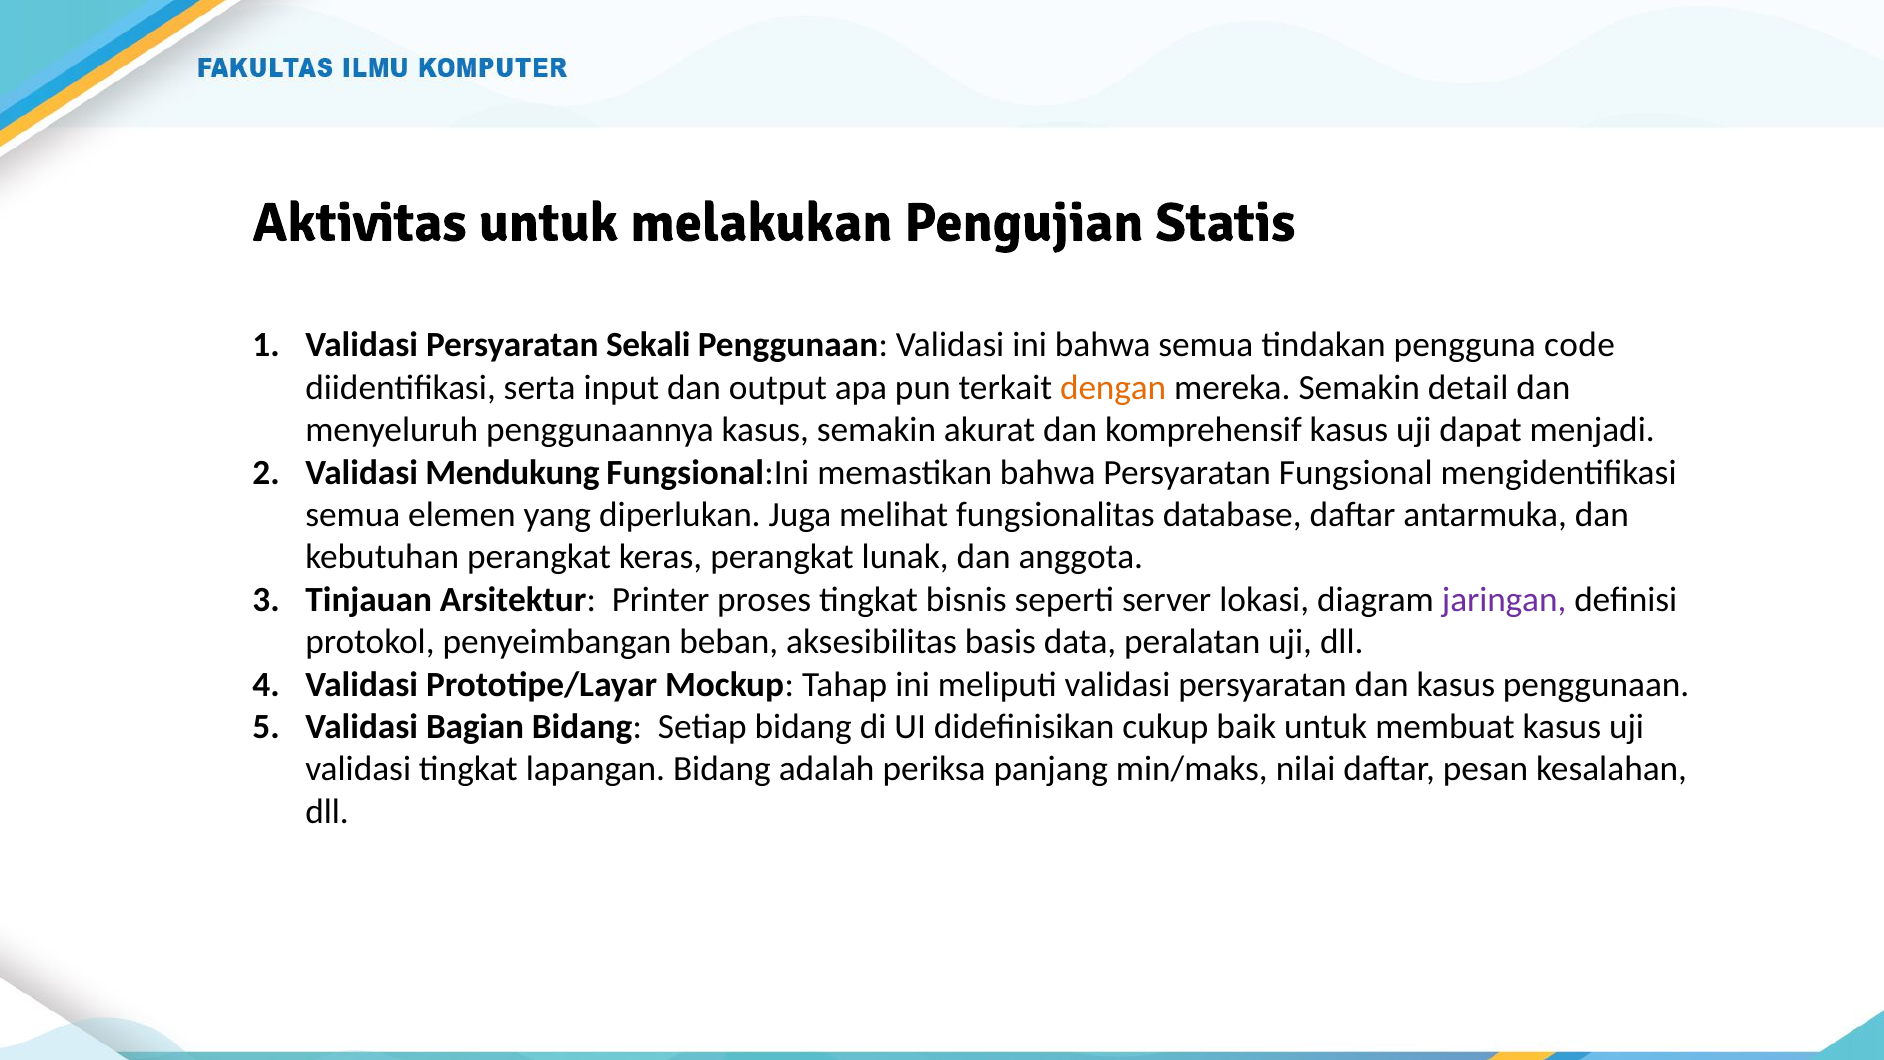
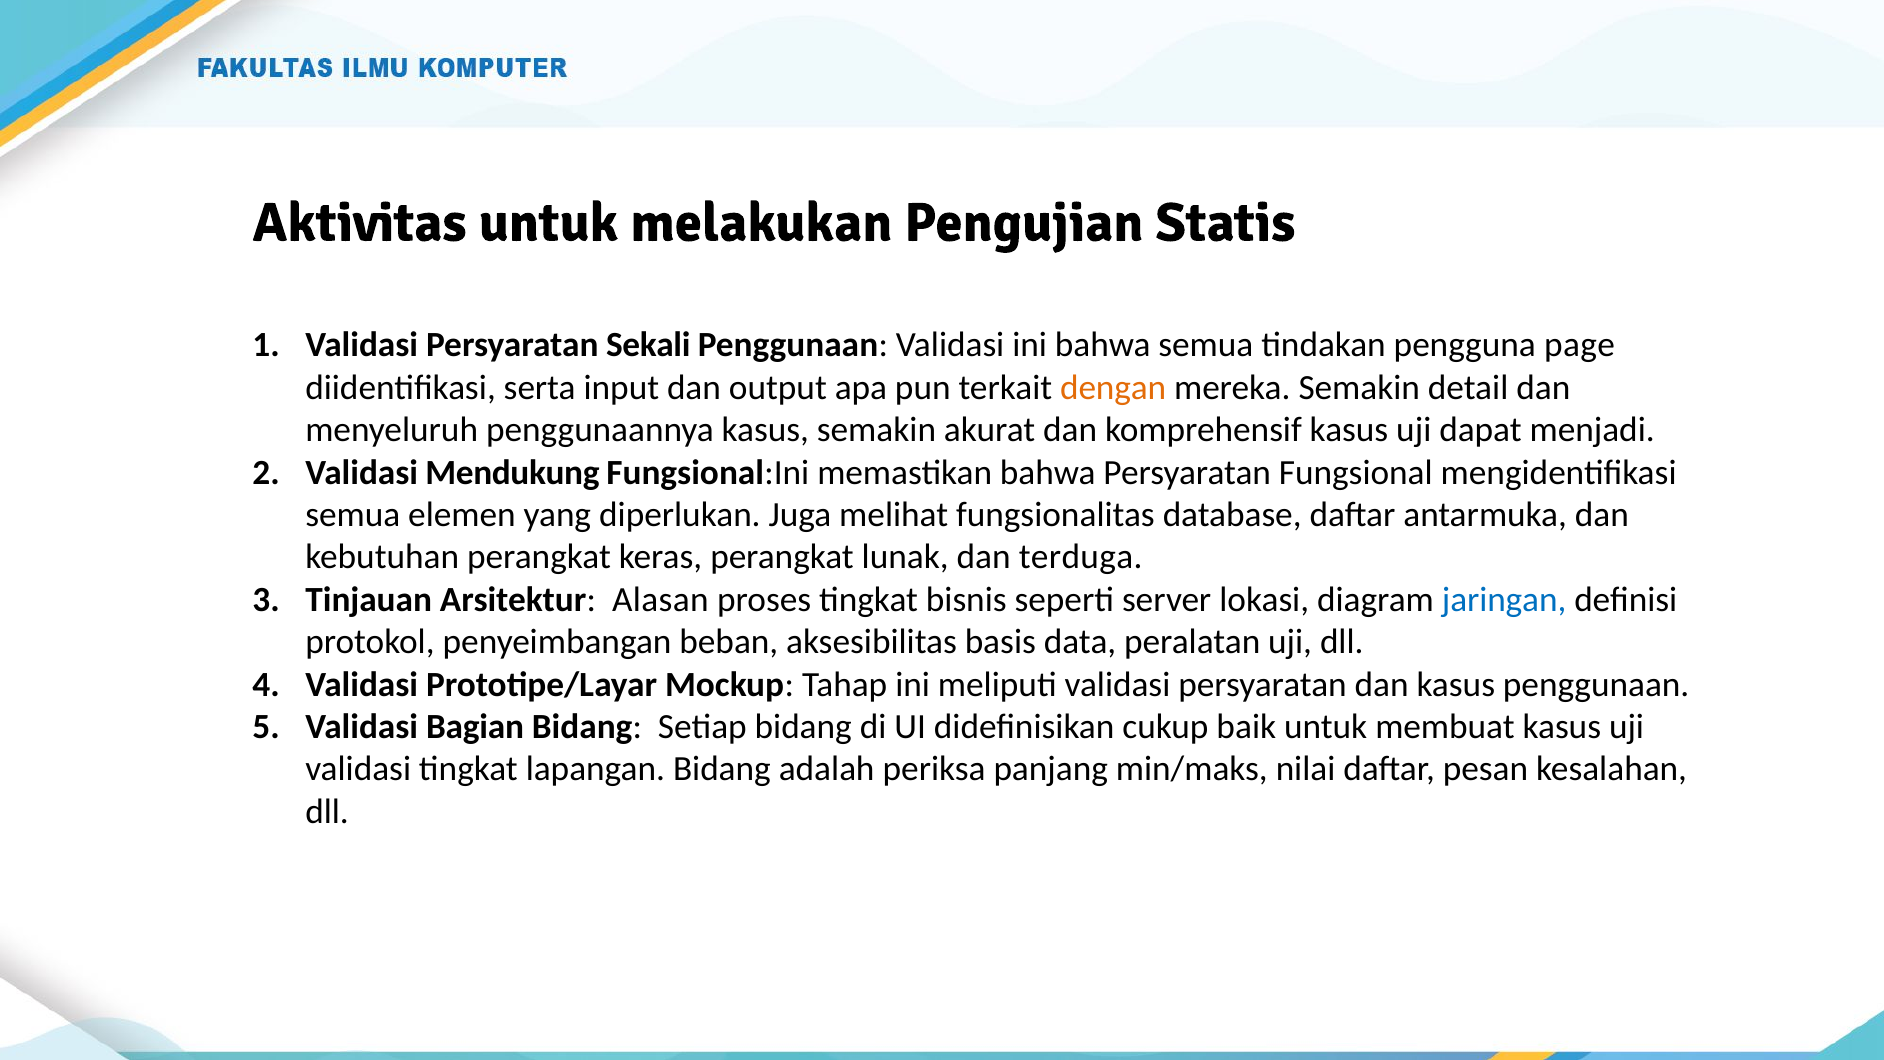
code: code -> page (1579, 345)
anggota: anggota -> terduga (1081, 557)
Printer: Printer -> Alasan (660, 599)
jaringan colour: purple -> blue (1504, 599)
